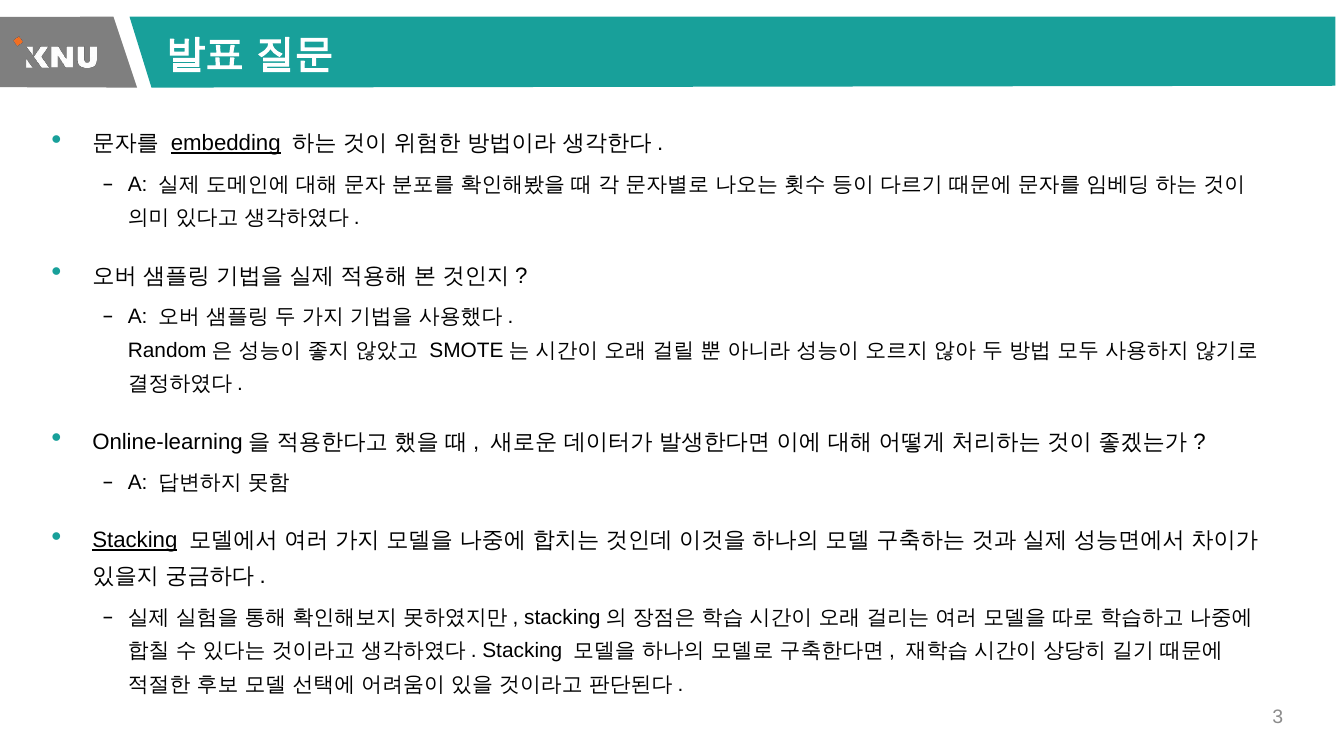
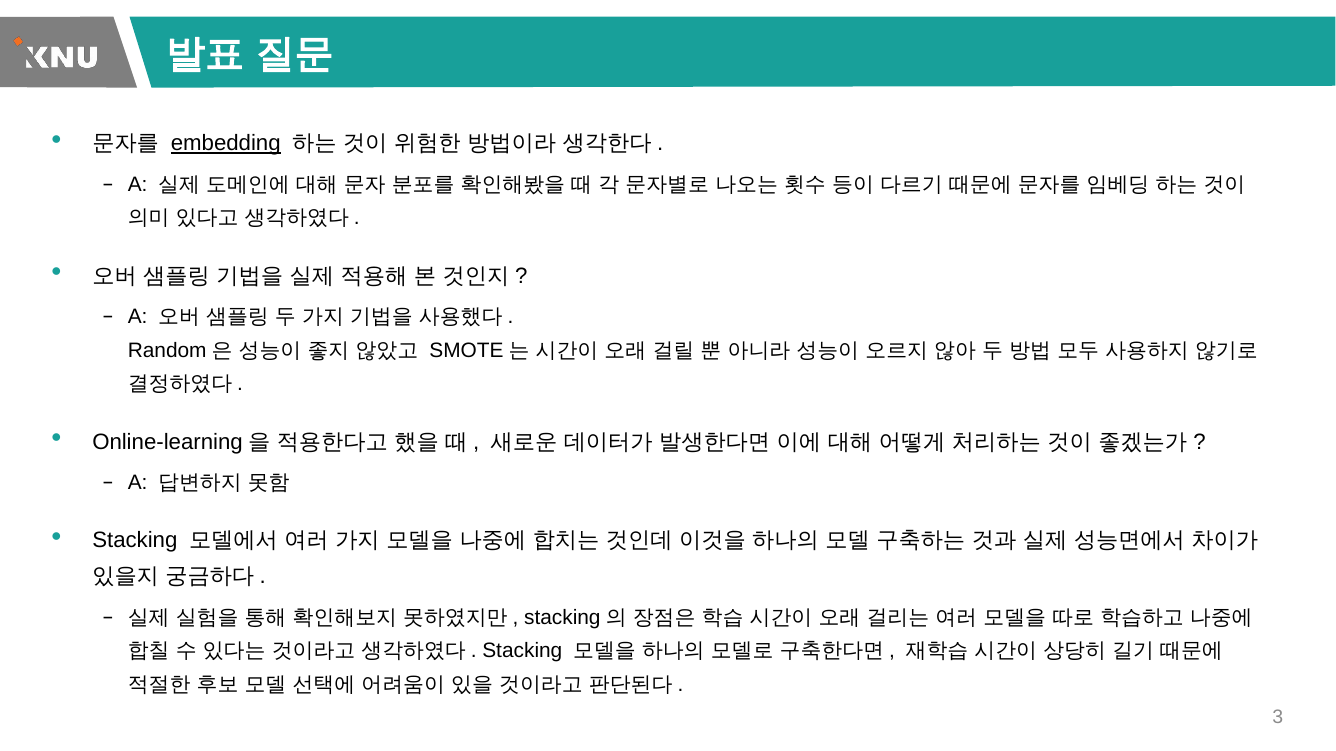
Stacking underline: present -> none (135, 541)
